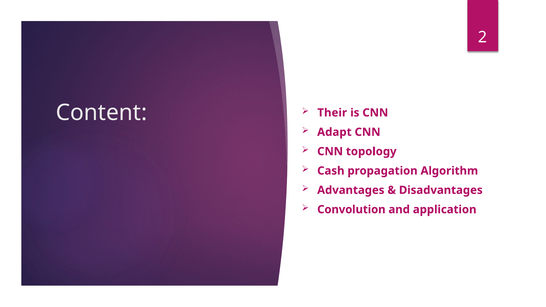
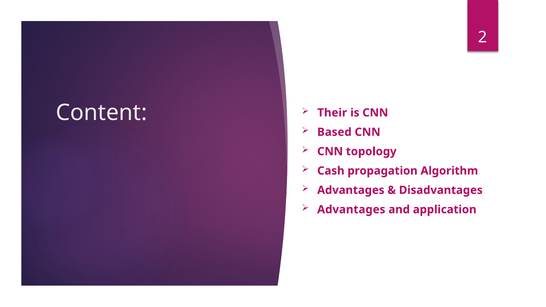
Adapt: Adapt -> Based (334, 132)
Convolution: Convolution -> Advantages (351, 210)
